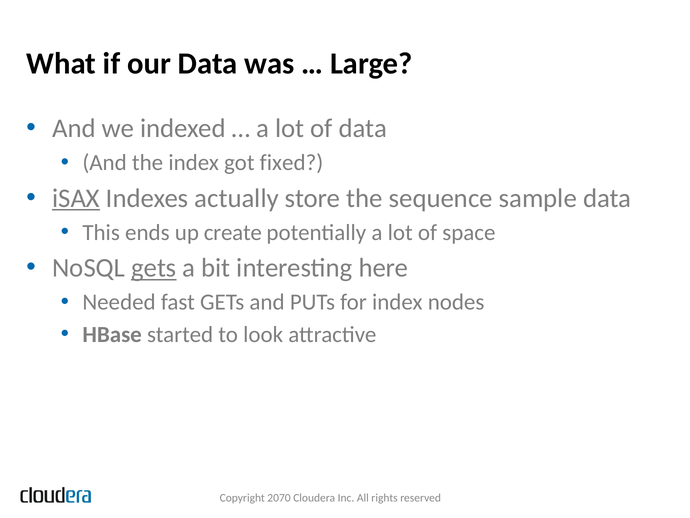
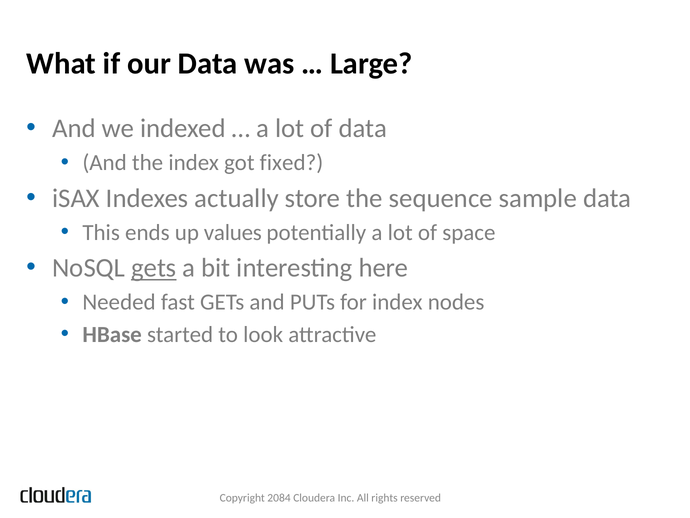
iSAX underline: present -> none (76, 198)
create: create -> values (233, 232)
2070: 2070 -> 2084 (279, 498)
